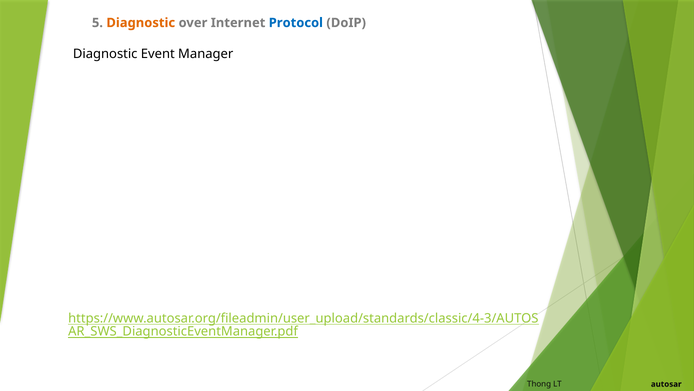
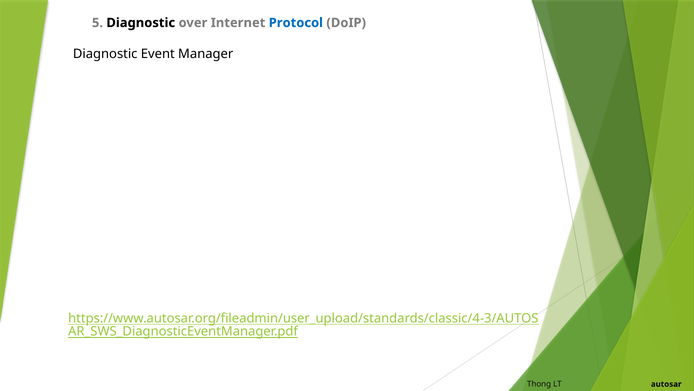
Diagnostic colour: orange -> black (141, 23)
